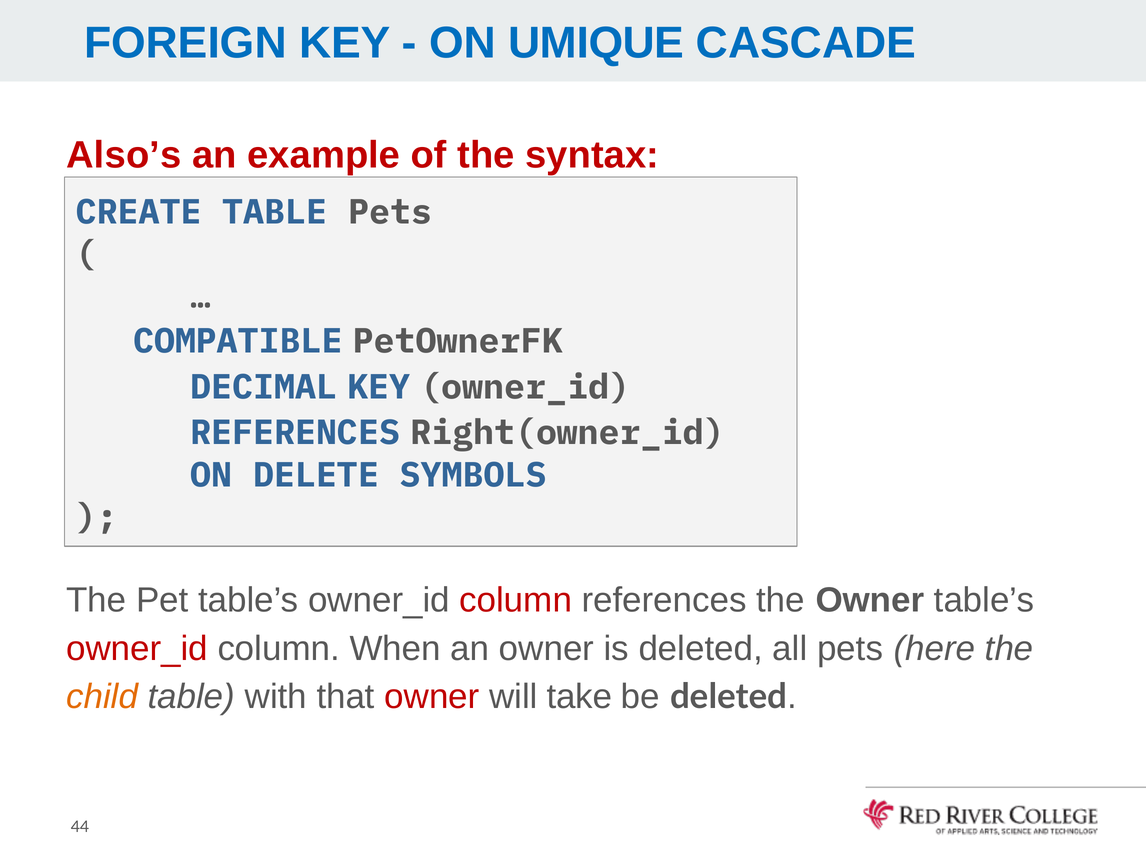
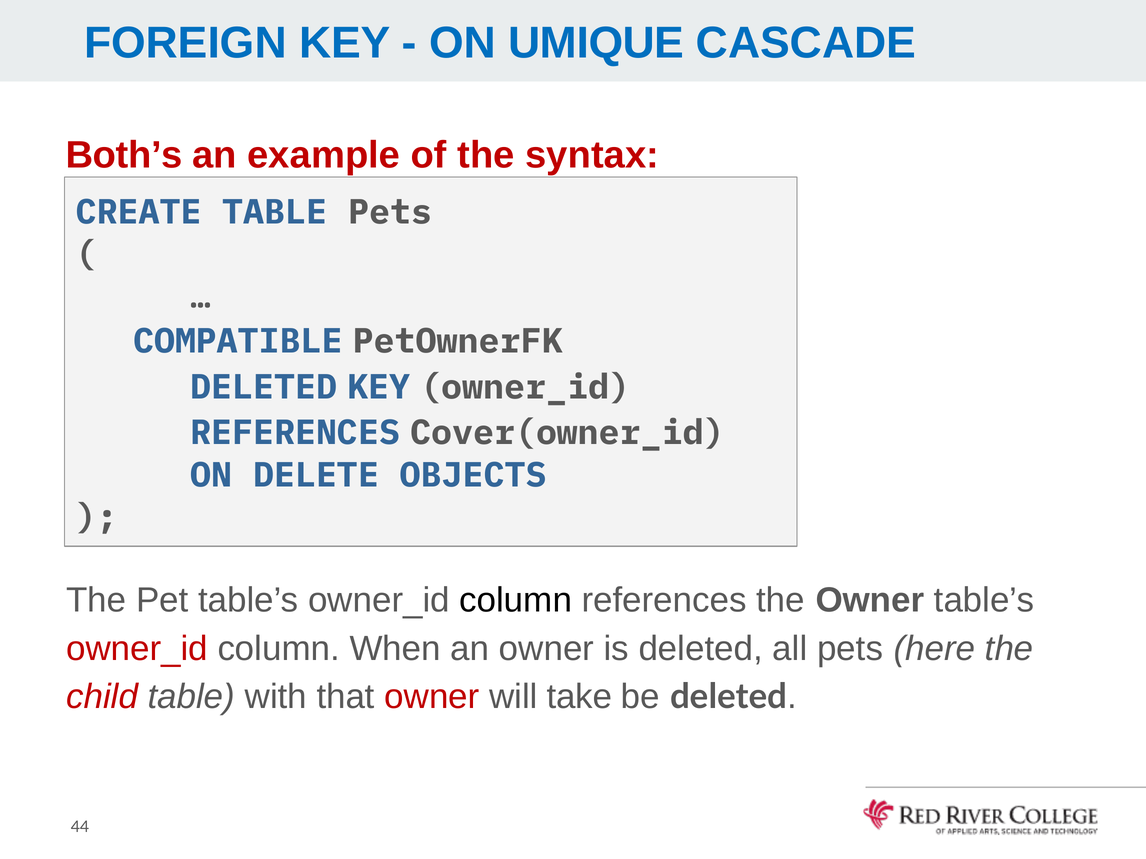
Also’s: Also’s -> Both’s (124, 155)
DECIMAL: DECIMAL -> DELETED (264, 387)
Right(owner_id: Right(owner_id -> Cover(owner_id (567, 433)
SYMBOLS: SYMBOLS -> OBJECTS (473, 476)
column colour: red -> black (516, 601)
child colour: orange -> red (102, 697)
